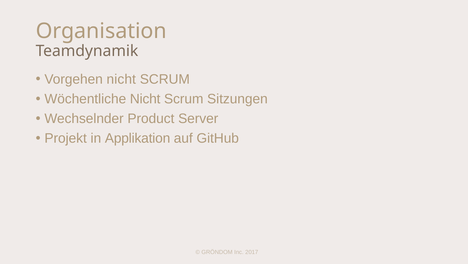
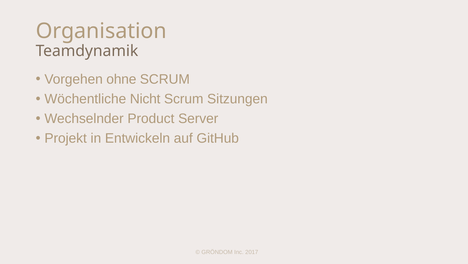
Vorgehen nicht: nicht -> ohne (121, 79)
Applikation: Applikation -> Entwickeln (138, 138)
